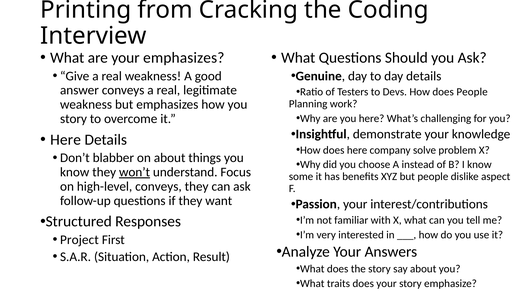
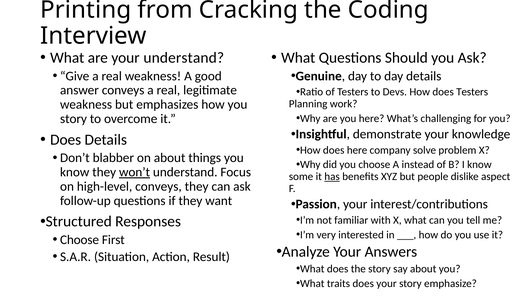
your emphasizes: emphasizes -> understand (184, 58)
does People: People -> Testers (472, 92)
Here: Here -> Does (66, 140)
has underline: none -> present (332, 177)
Project: Project -> Choose (80, 240)
